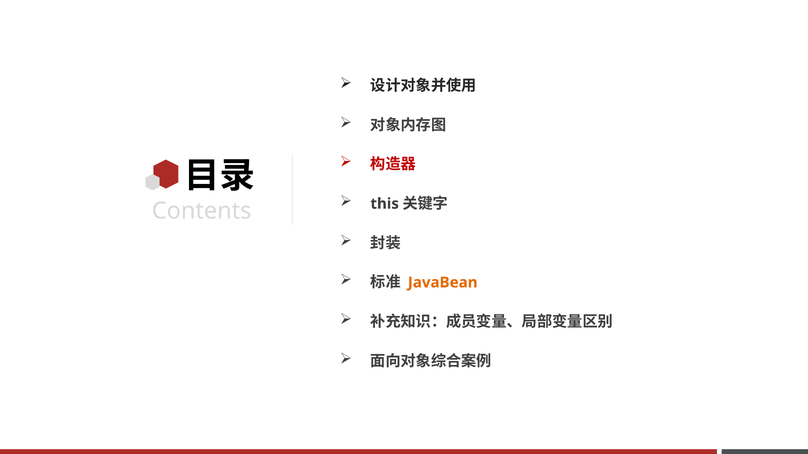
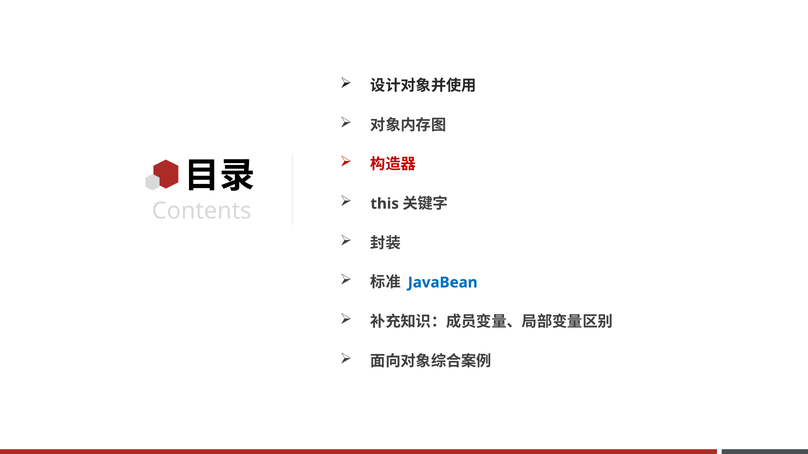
JavaBean colour: orange -> blue (443, 283)
